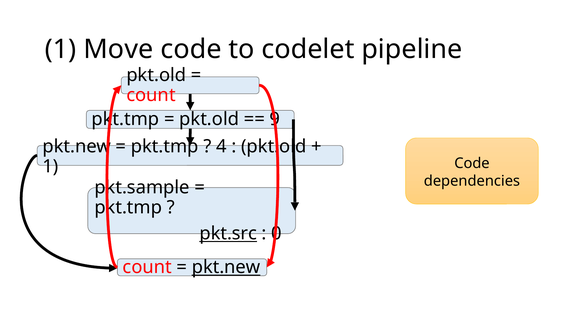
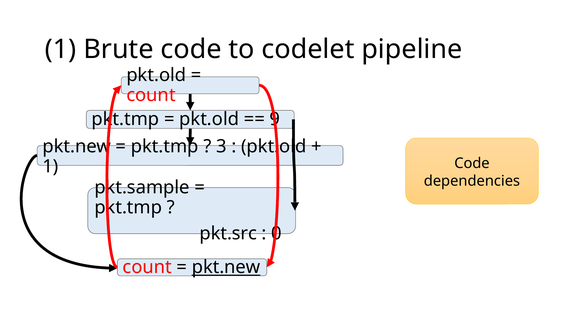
Move: Move -> Brute (118, 49)
4: 4 -> 3 (221, 146)
pkt.src underline: present -> none (228, 233)
